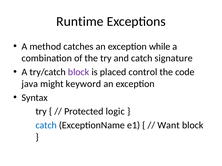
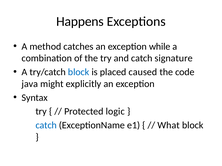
Runtime: Runtime -> Happens (80, 21)
block colour: purple -> blue (79, 72)
control: control -> caused (143, 72)
keyword: keyword -> explicitly (84, 84)
Want: Want -> What (169, 126)
